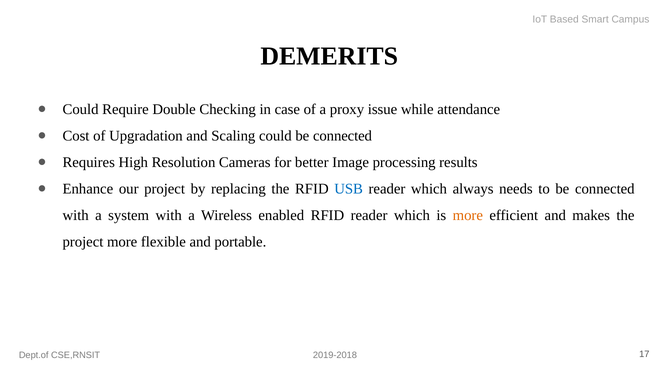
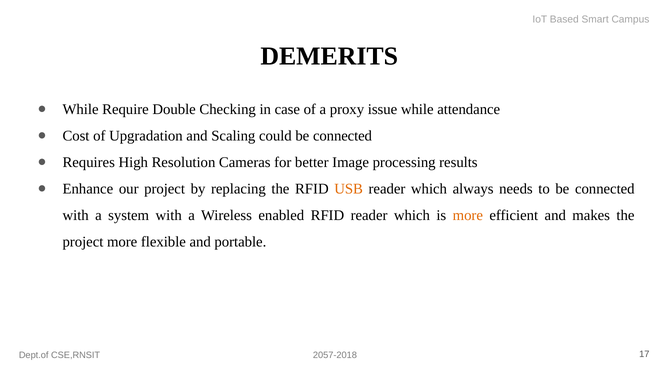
Could: Could -> While (81, 109)
USB colour: blue -> orange (349, 189)
2019-2018: 2019-2018 -> 2057-2018 (335, 355)
